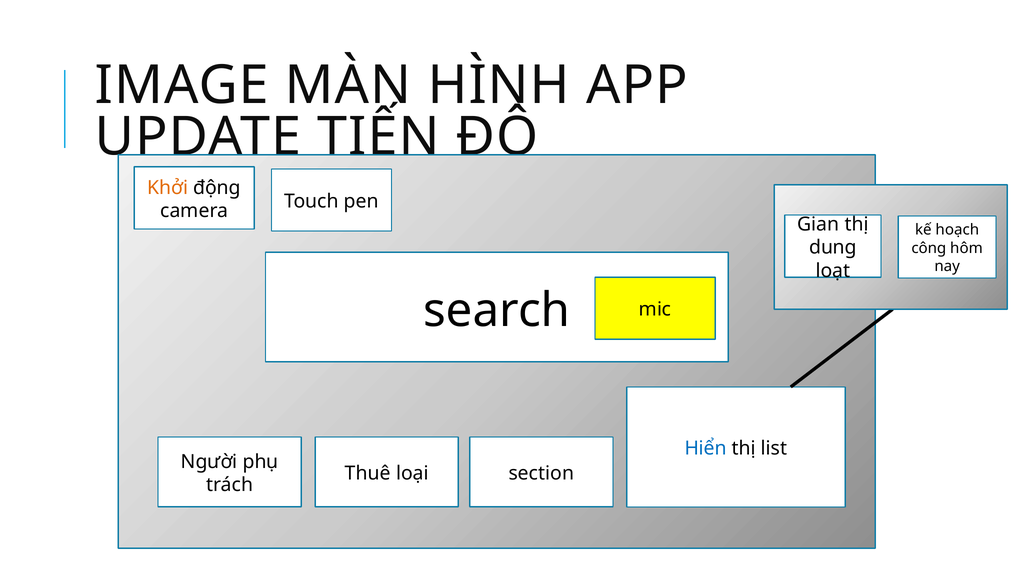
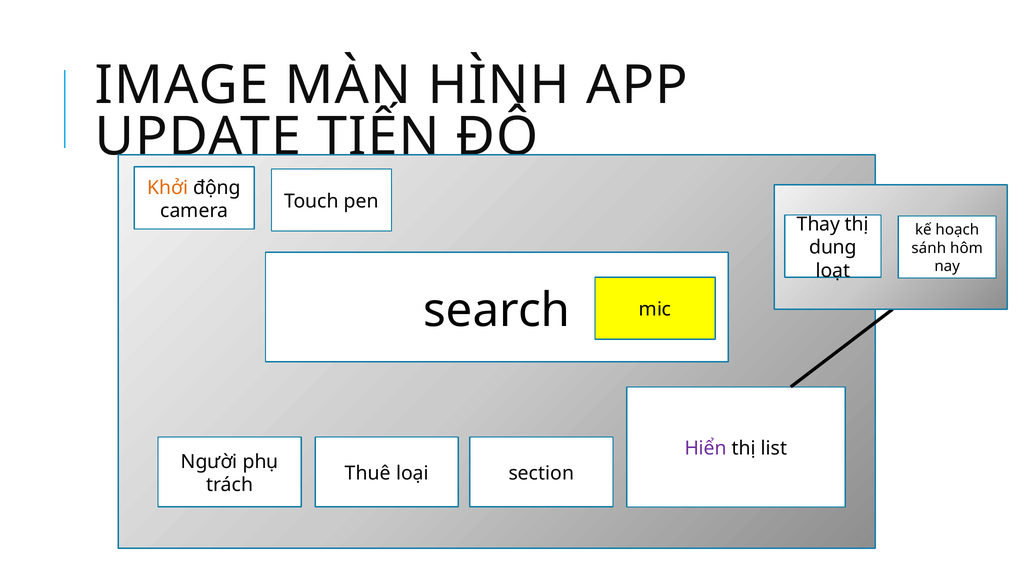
Gian: Gian -> Thay (818, 224)
công: công -> sánh (929, 248)
Hiển colour: blue -> purple (706, 448)
